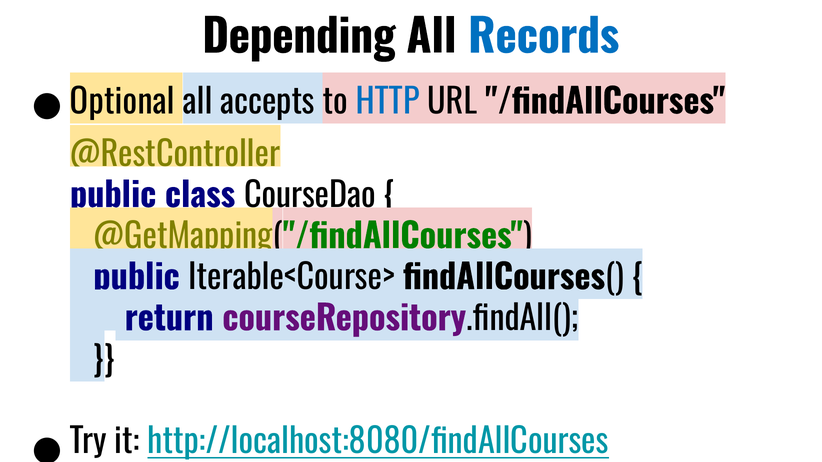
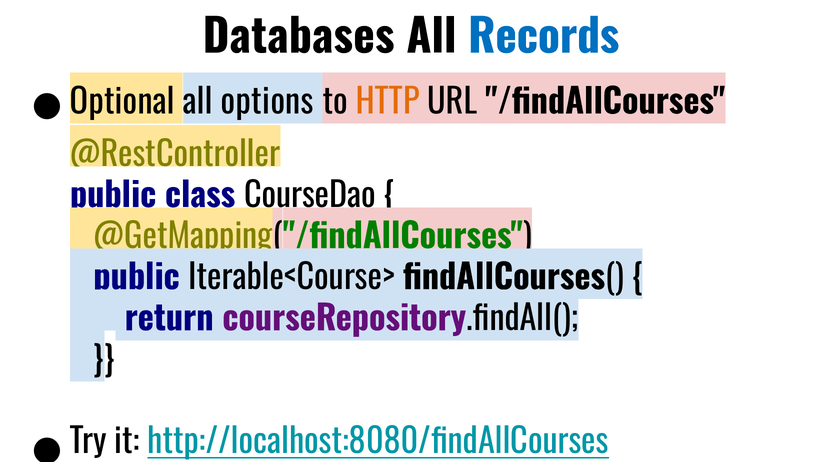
Depending: Depending -> Databases (299, 38)
accepts: accepts -> options (267, 102)
HTTP colour: blue -> orange (388, 102)
